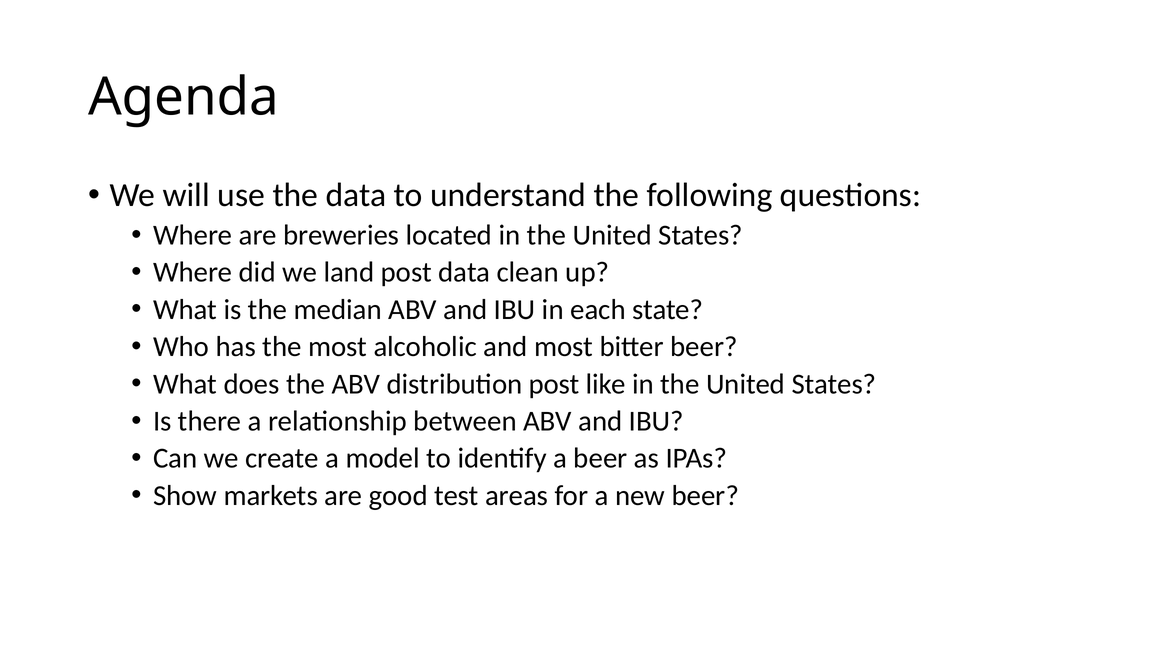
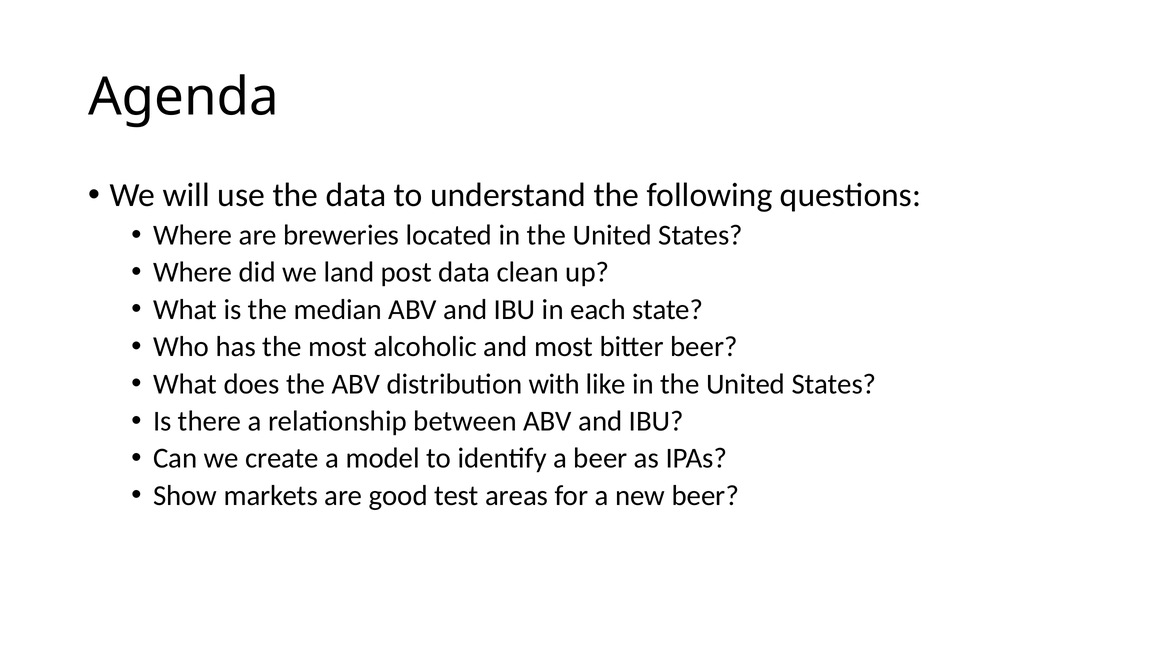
distribution post: post -> with (554, 384)
